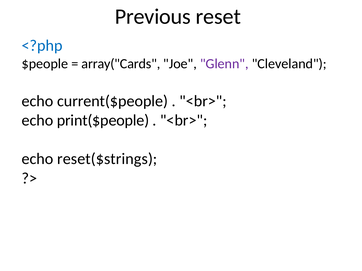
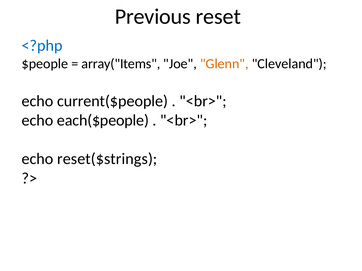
array("Cards: array("Cards -> array("Items (121, 64)
Glenn colour: purple -> orange (224, 64)
print($people: print($people -> each($people (103, 121)
